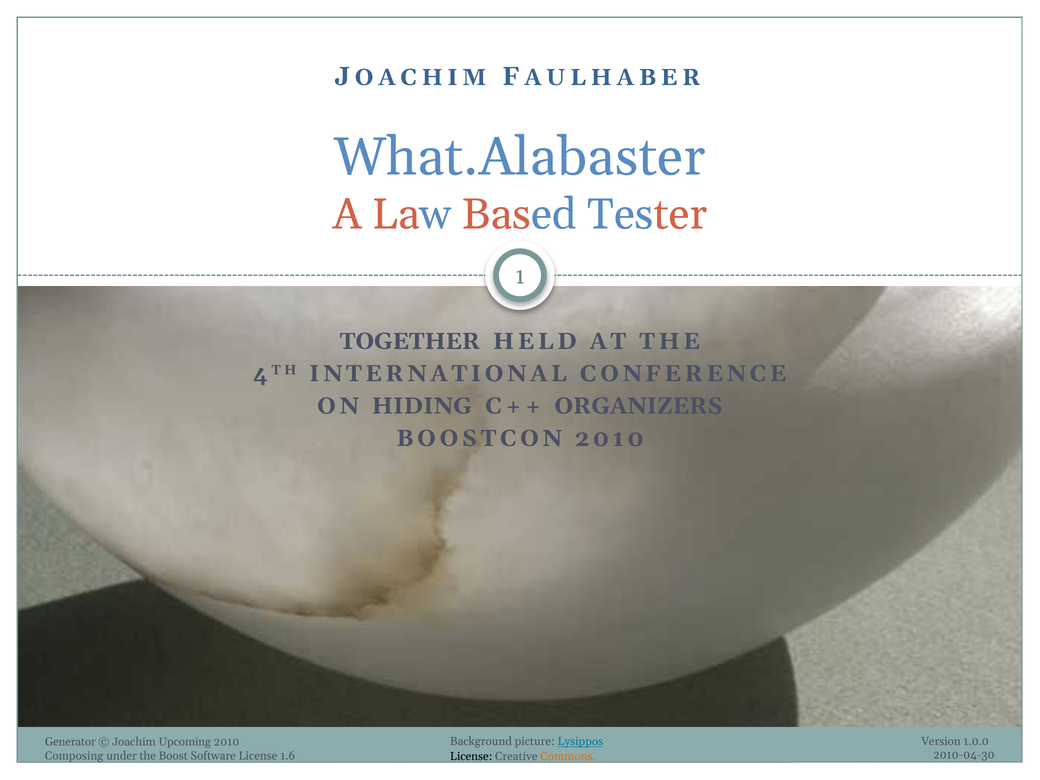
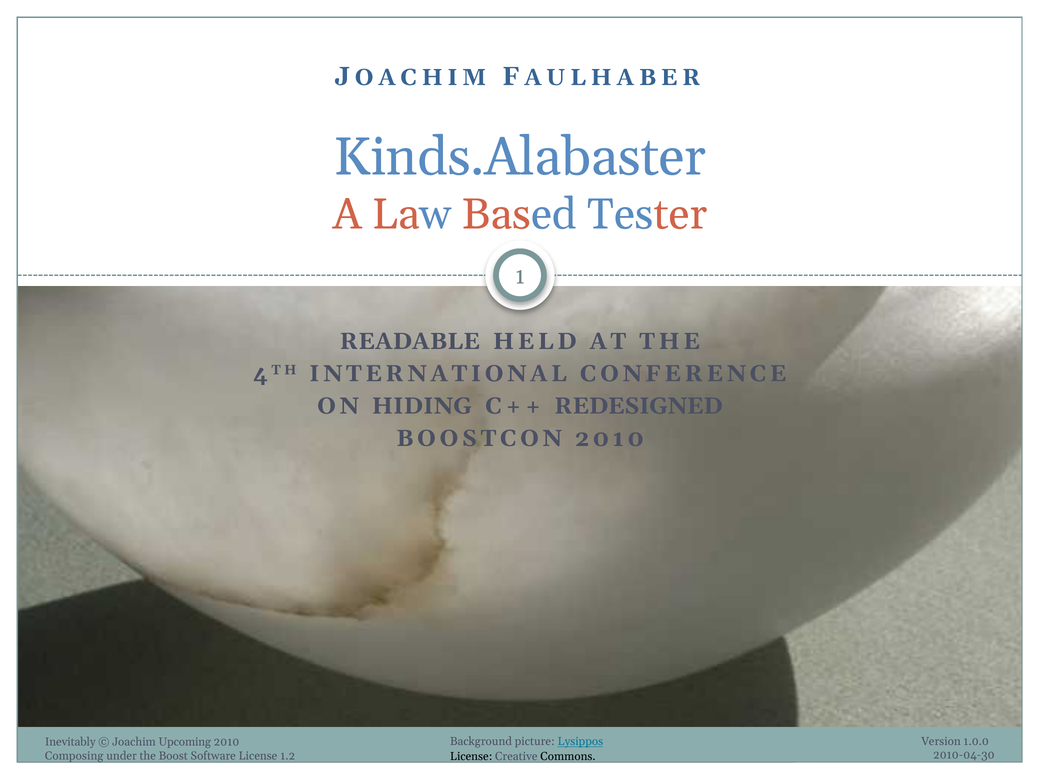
What.Alabaster: What.Alabaster -> Kinds.Alabaster (520, 157)
TOGETHER: TOGETHER -> READABLE (410, 341)
ORGANIZERS: ORGANIZERS -> REDESIGNED (638, 406)
Generator: Generator -> Inevitably (70, 742)
1.6: 1.6 -> 1.2 (288, 756)
Commons colour: orange -> black (568, 756)
